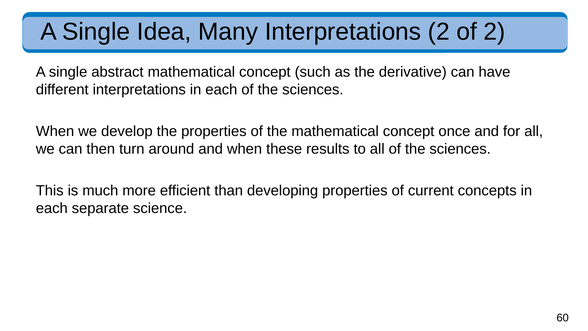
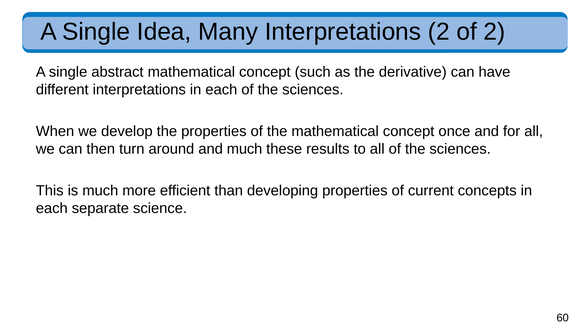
and when: when -> much (245, 149)
